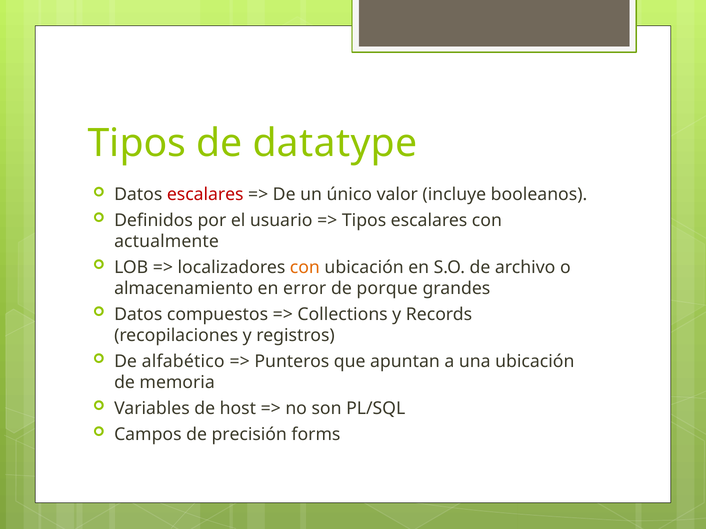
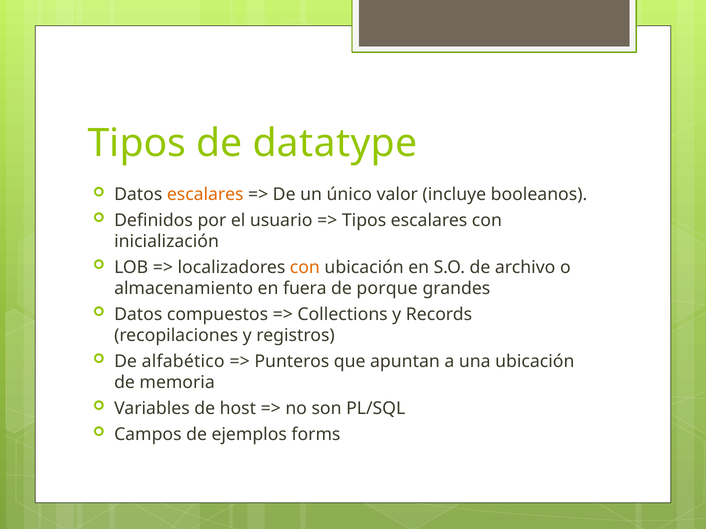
escalares colour: red -> orange (205, 195)
actualmente: actualmente -> inicialización (167, 242)
error: error -> fuera (305, 289)
precisión: precisión -> ejemplos (249, 435)
